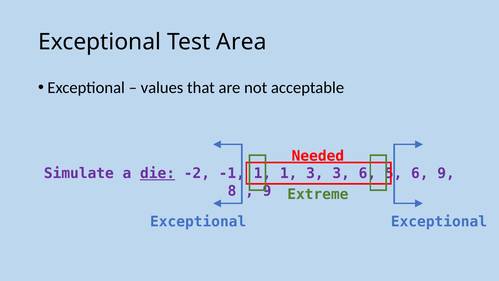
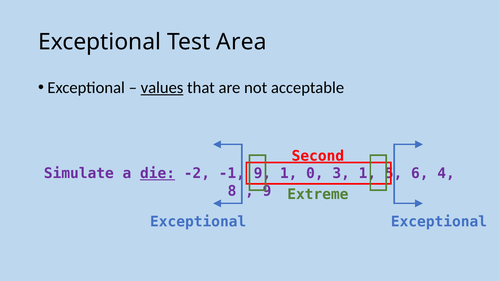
values underline: none -> present (162, 88)
Needed: Needed -> Second (318, 156)
1: 1 -> 9 (262, 173)
1 3: 3 -> 0 (315, 173)
3 6: 6 -> 1 (367, 173)
6 9: 9 -> 4 (446, 173)
